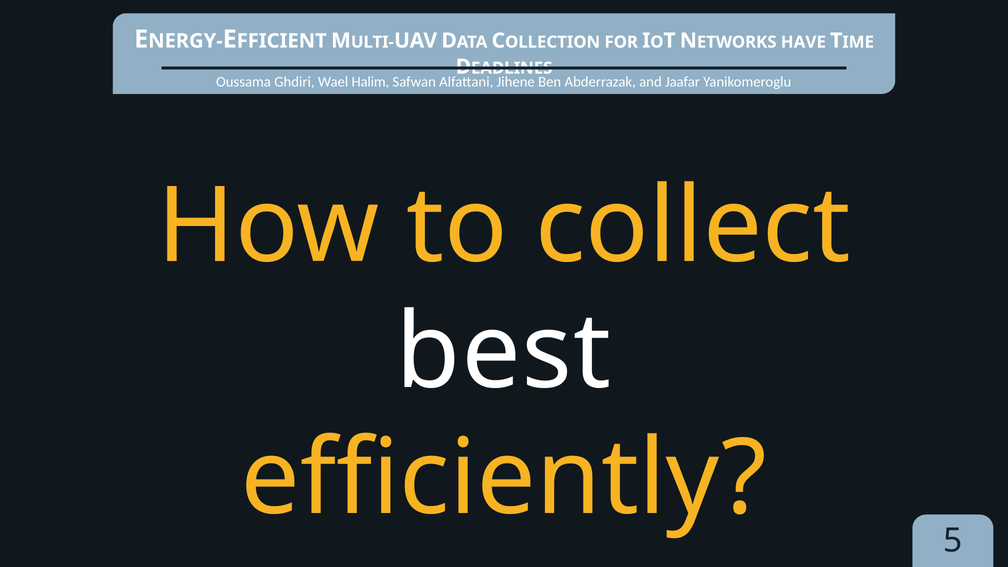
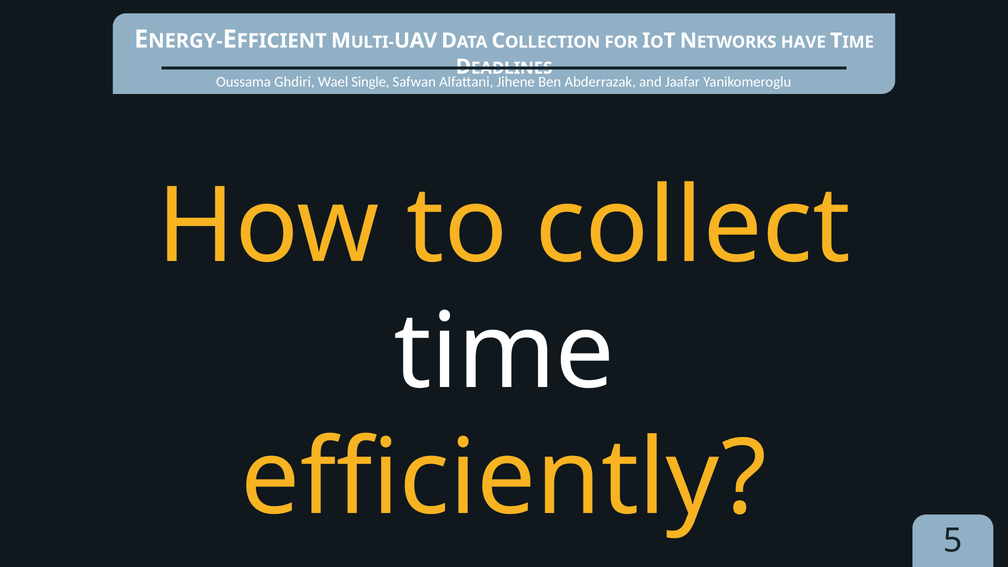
Halim: Halim -> Single (370, 82)
best: best -> time (504, 353)
